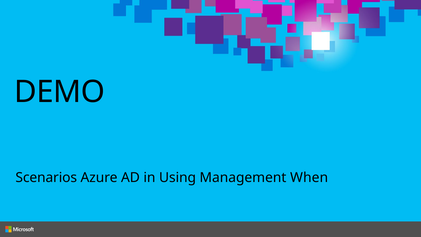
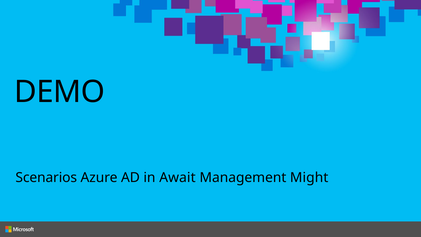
Using: Using -> Await (177, 178)
When: When -> Might (309, 178)
